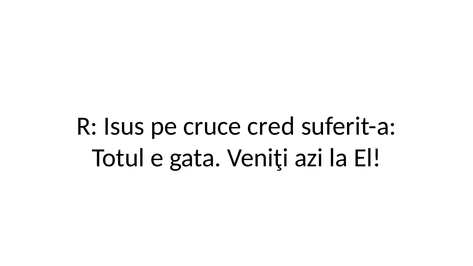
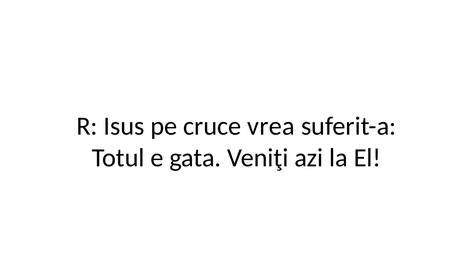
cred: cred -> vrea (271, 126)
